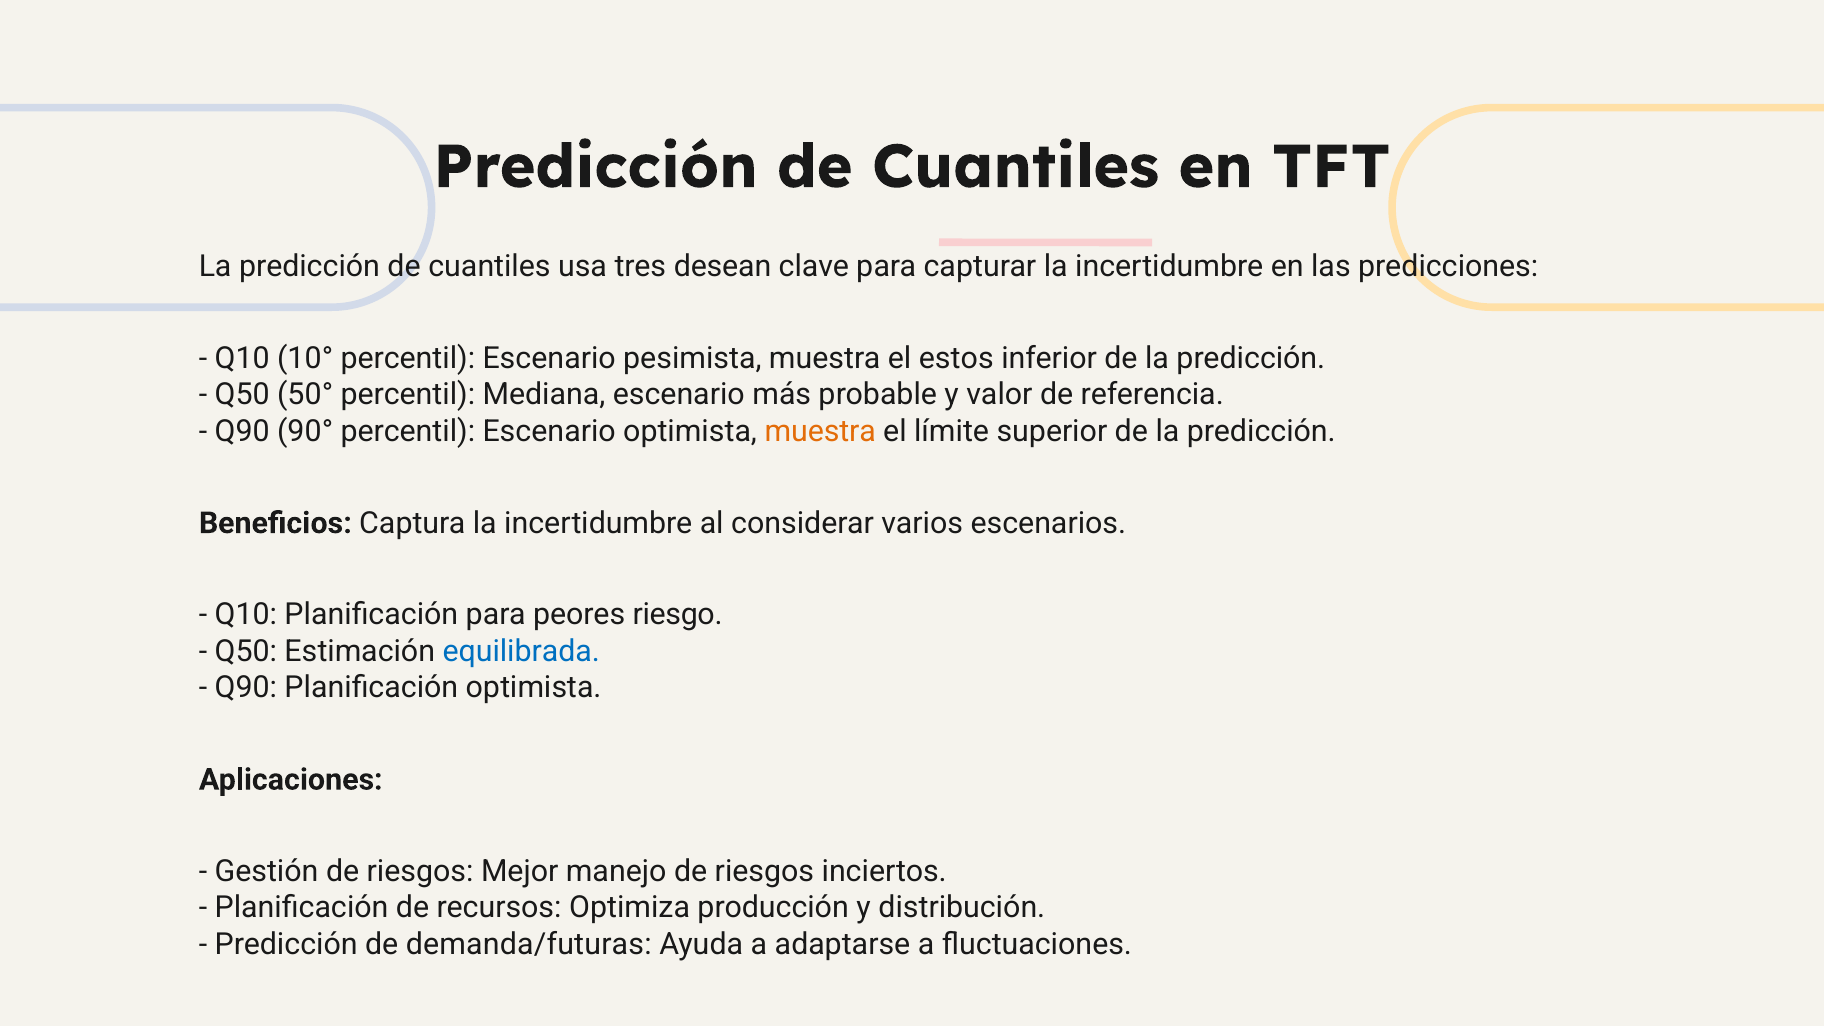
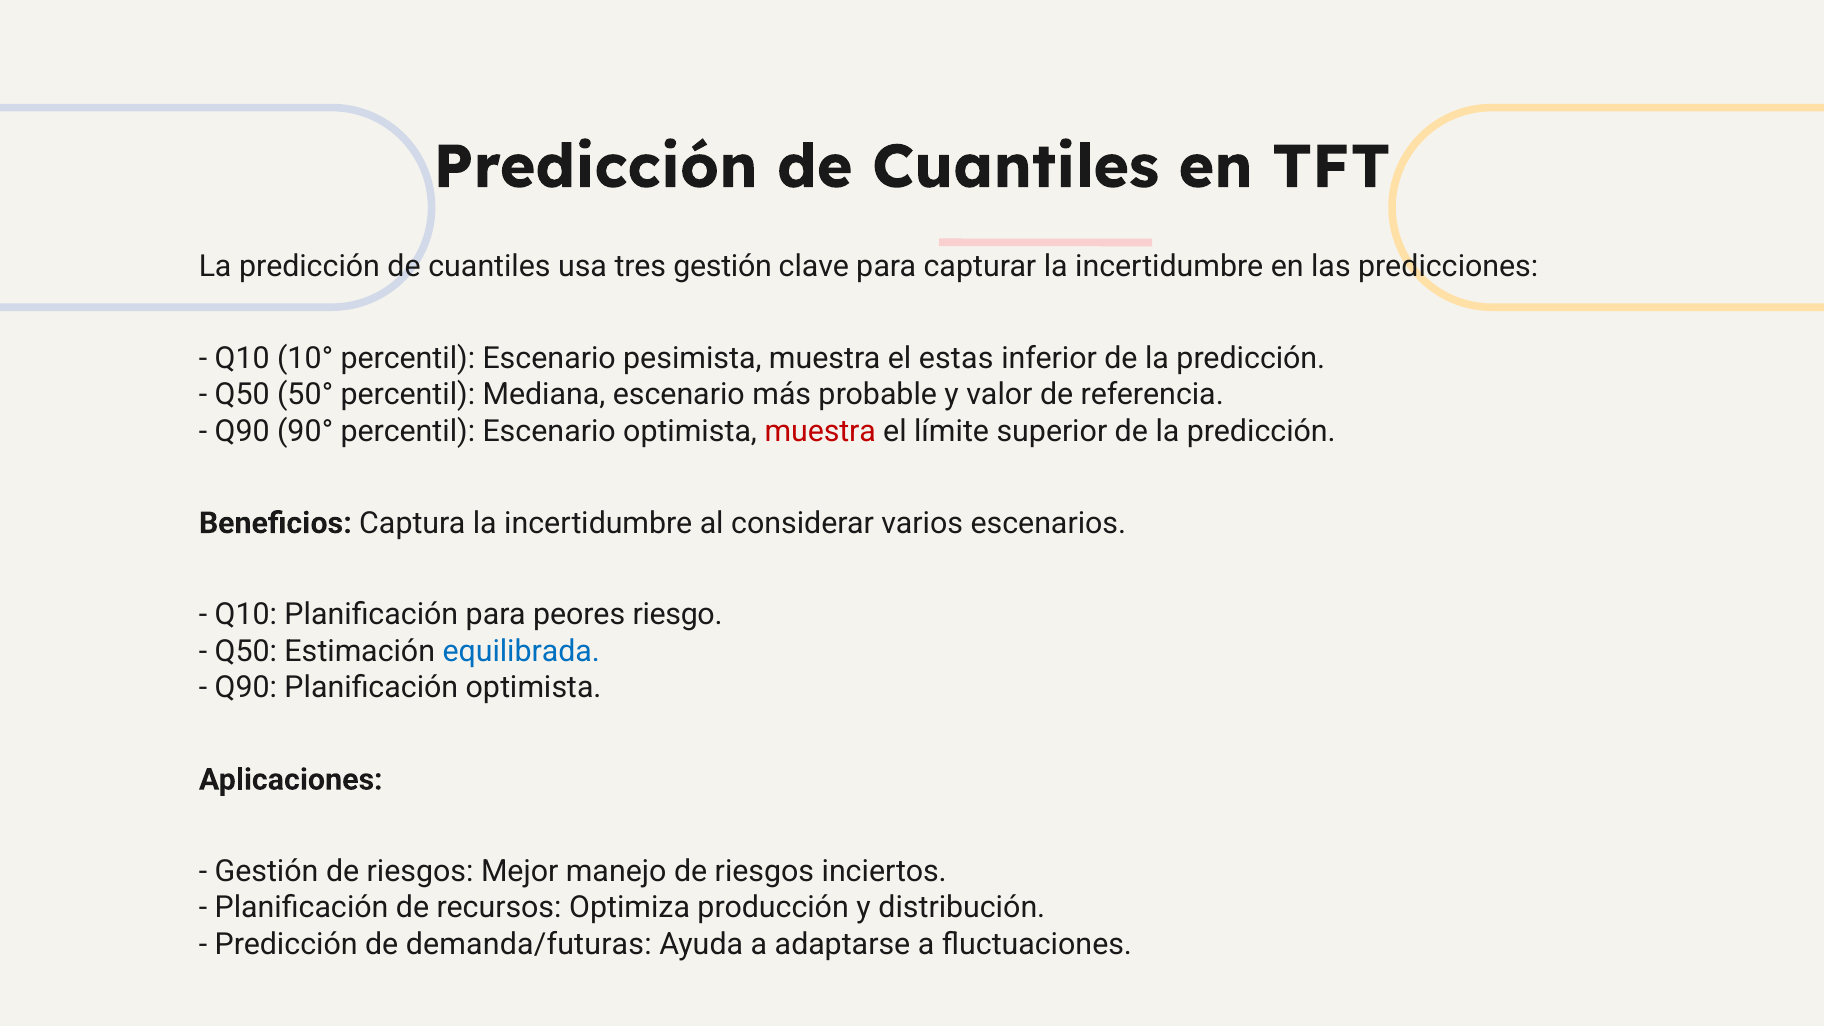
tres desean: desean -> gestión (723, 267)
estos: estos -> estas (956, 358)
muestra colour: orange -> red (820, 431)
